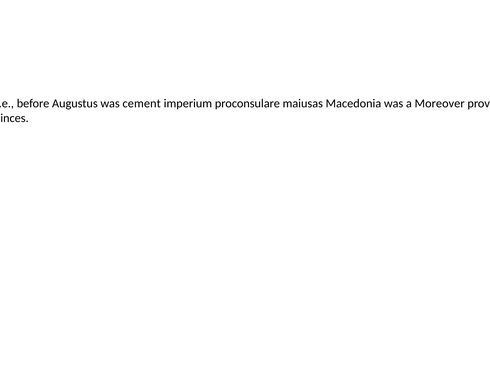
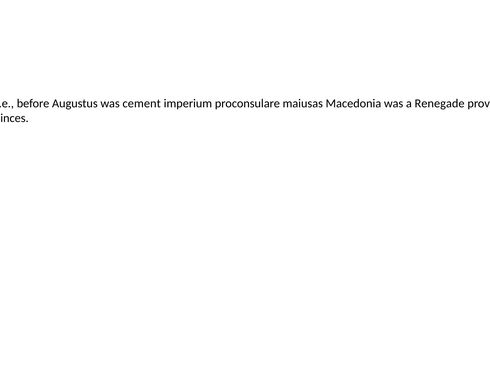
Moreover: Moreover -> Renegade (440, 104)
